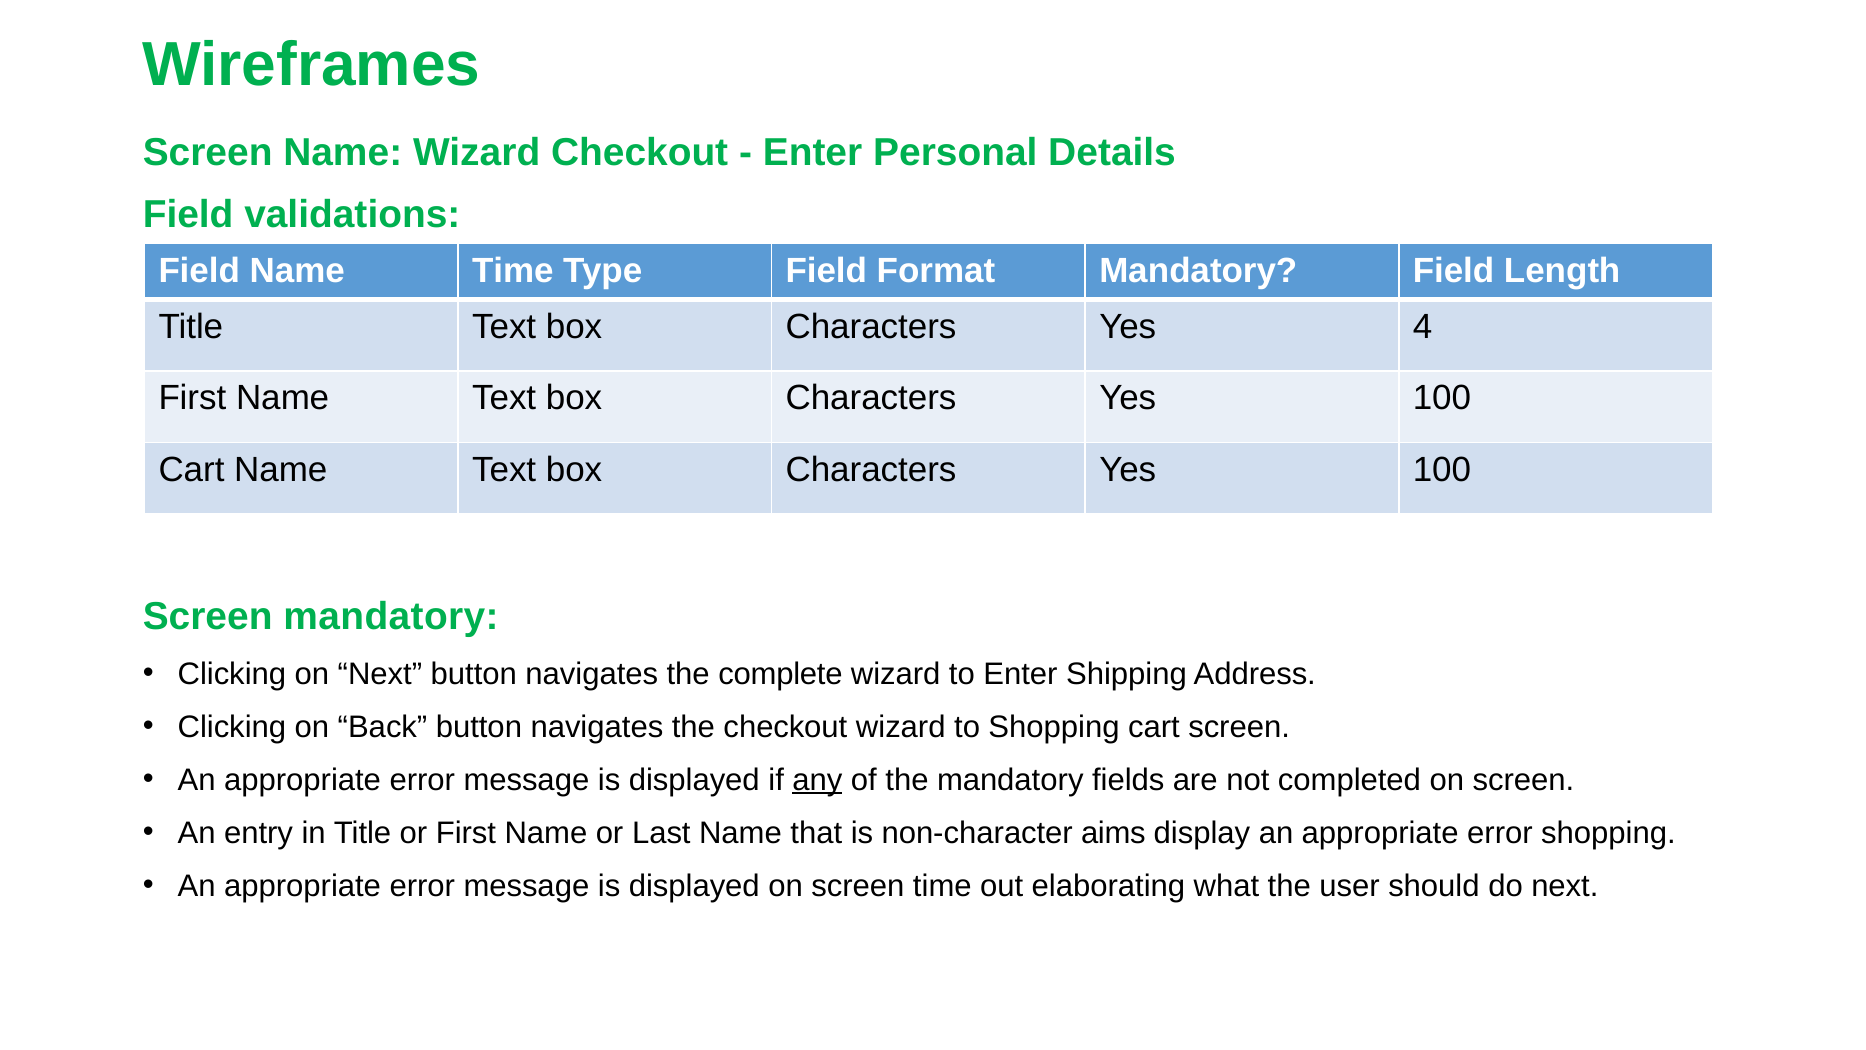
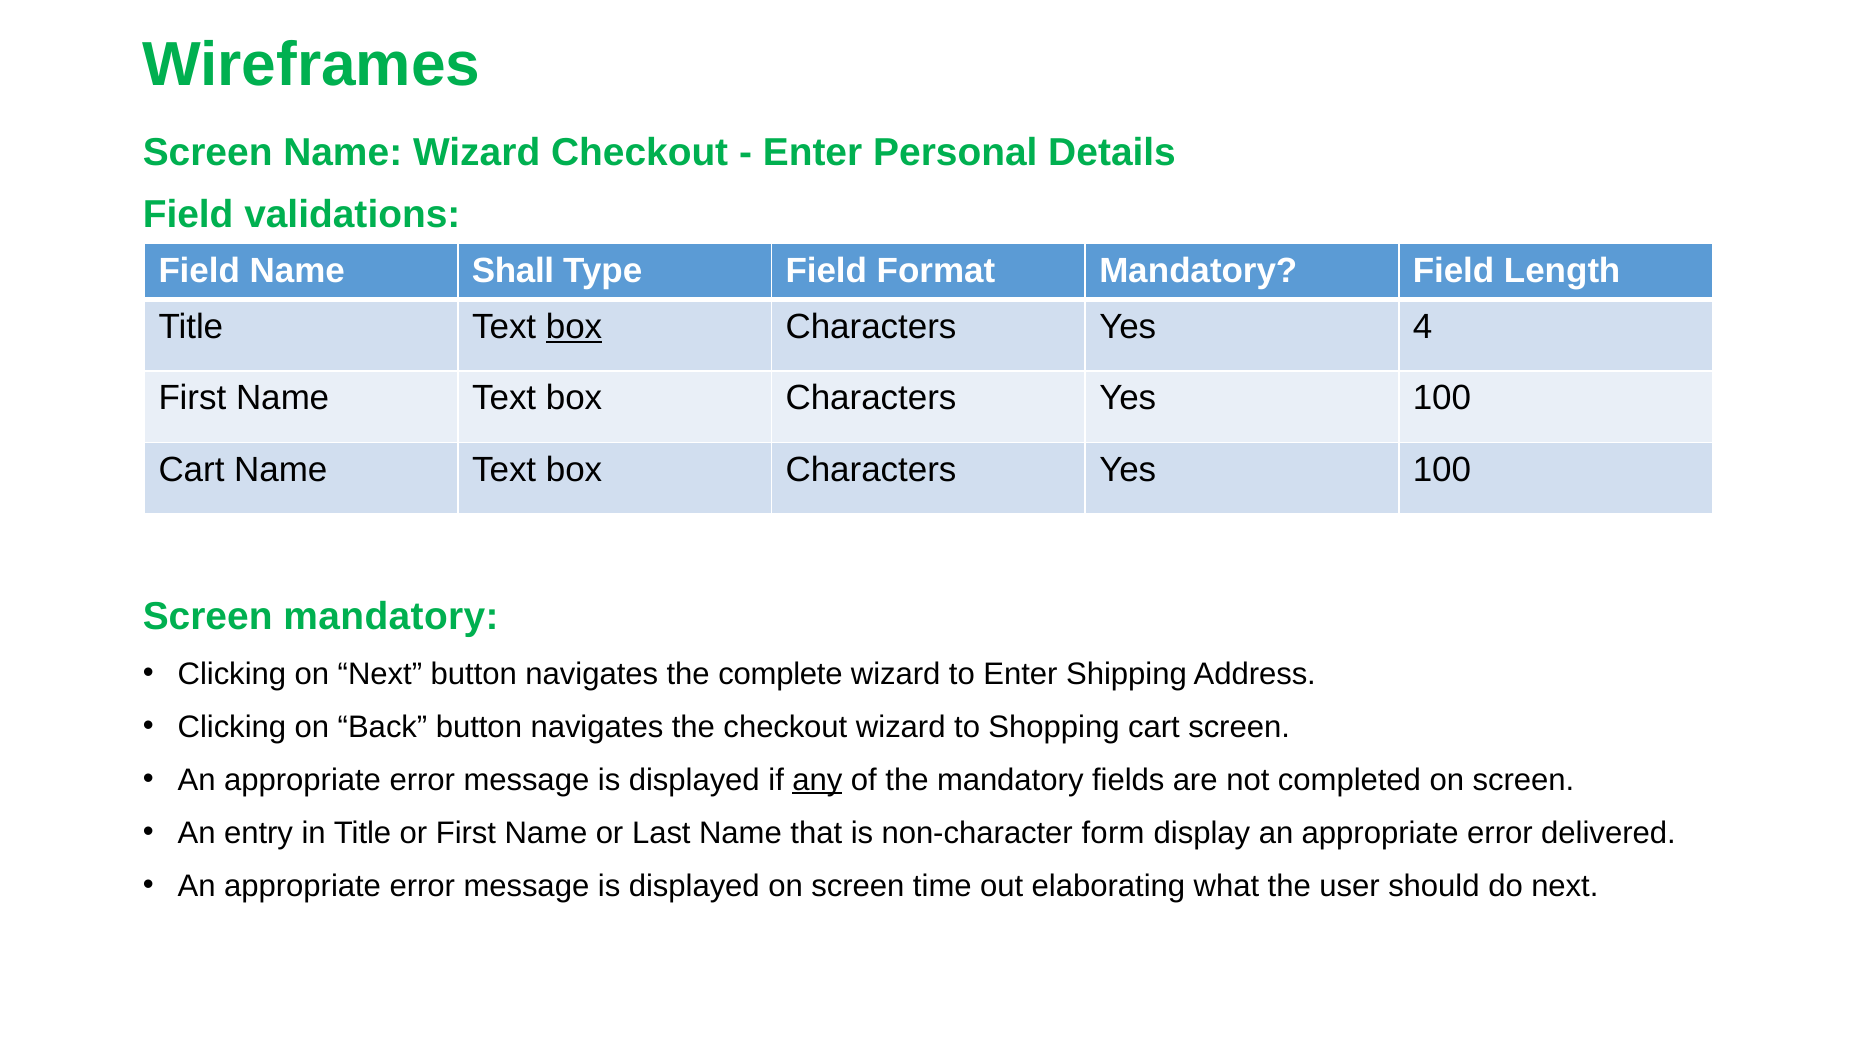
Name Time: Time -> Shall (513, 271)
box underline: none -> present (574, 327)
aims: aims -> form (1113, 833)
error shopping: shopping -> delivered (1608, 833)
